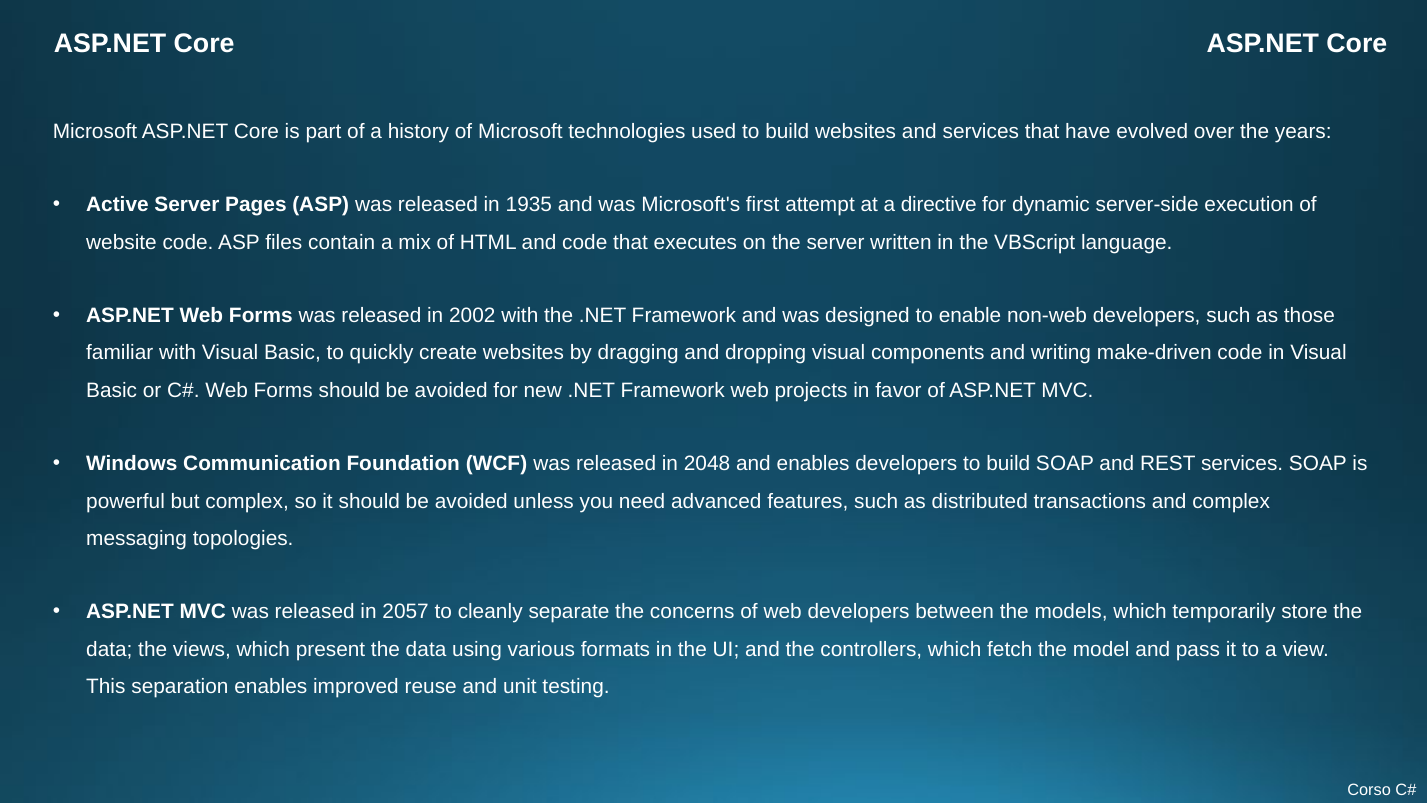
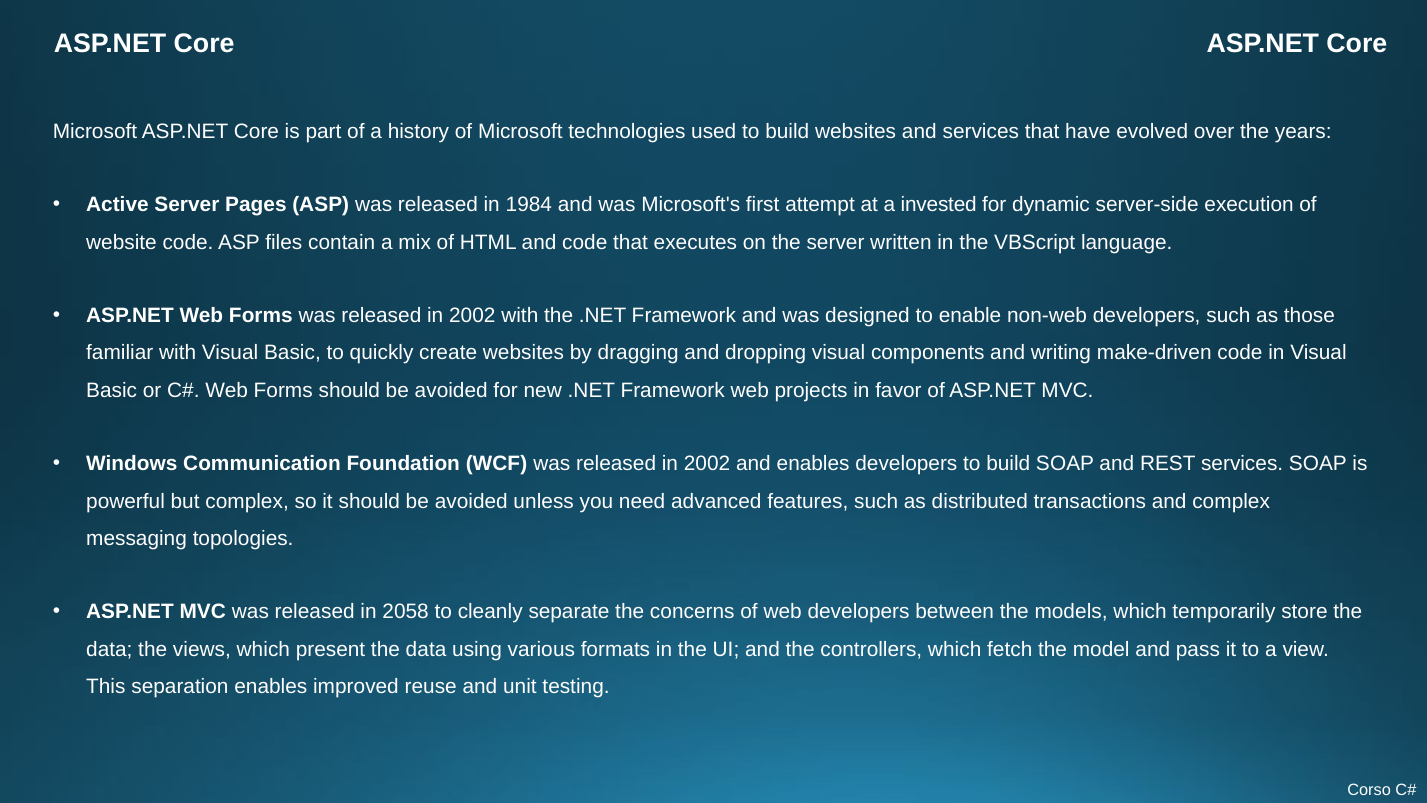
1935: 1935 -> 1984 (529, 205)
directive: directive -> invested (939, 205)
2048: 2048 -> 2002 (707, 464)
2057: 2057 -> 2058 (406, 612)
